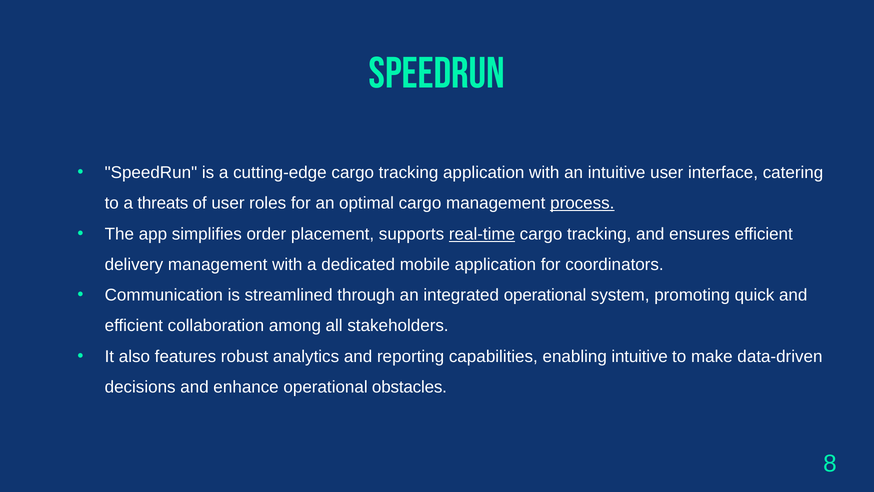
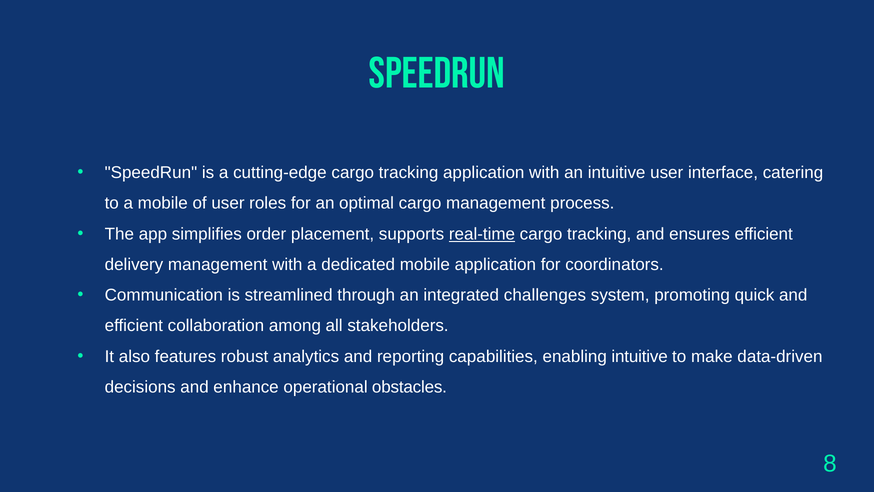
a threats: threats -> mobile (163, 203)
process underline: present -> none (582, 203)
integrated operational: operational -> challenges (545, 295)
